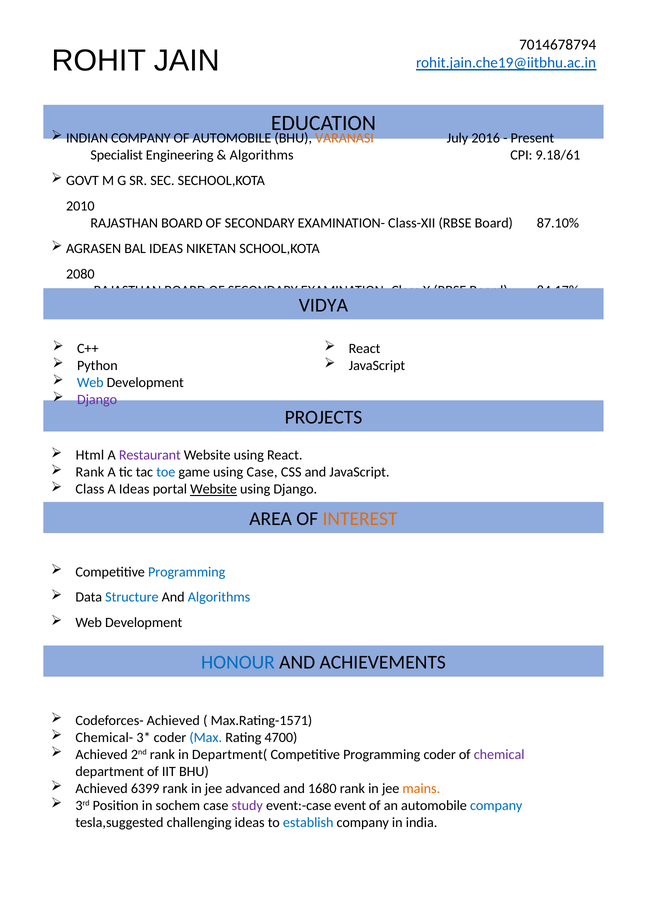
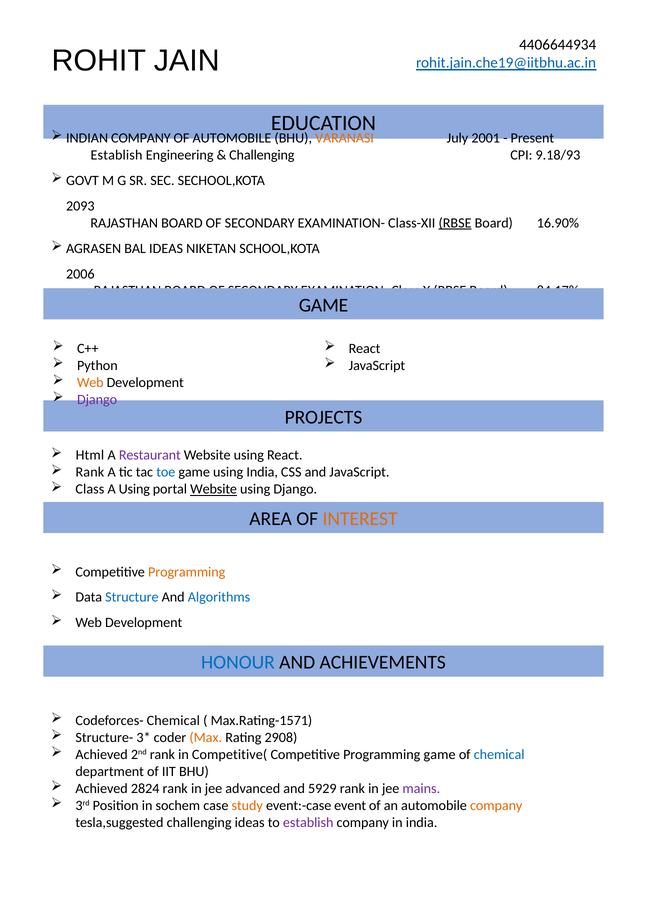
7014678794: 7014678794 -> 4406644934 (558, 45)
2016: 2016 -> 2001 (486, 138)
Specialist: Specialist -> Establish (117, 155)
Algorithms: Algorithms -> Challenging (262, 155)
9.18/61: 9.18/61 -> 9.18/93 (558, 155)
2010: 2010 -> 2093 (80, 206)
RBSE underline: none -> present (455, 223)
87.10%: 87.10% -> 16.90% (558, 223)
2080: 2080 -> 2006 (80, 274)
VIDYA: VIDYA -> GAME (324, 305)
Web colour: blue -> orange (90, 383)
using Case: Case -> India (262, 472)
A Ideas: Ideas -> Using (134, 489)
Programming colour: blue -> orange (187, 572)
Codeforces- Achieved: Achieved -> Chemical (173, 721)
Chemical-: Chemical- -> Structure- (104, 738)
Max colour: blue -> orange (206, 738)
4700: 4700 -> 2908 (281, 738)
Department(: Department( -> Competitive( (230, 755)
Programming coder: coder -> game (440, 755)
chemical colour: purple -> blue (499, 755)
6399: 6399 -> 2824 (145, 789)
1680: 1680 -> 5929 (322, 789)
mains colour: orange -> purple (421, 789)
study colour: purple -> orange (247, 806)
company colour: blue -> orange (496, 806)
establish colour: blue -> purple (308, 822)
